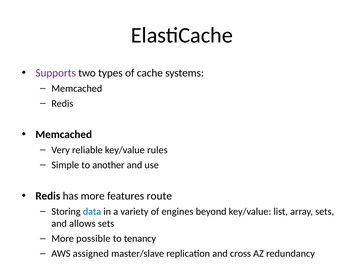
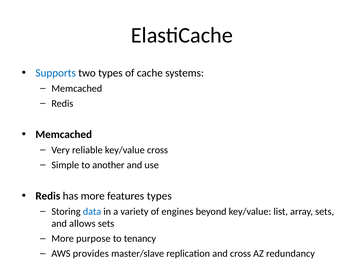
Supports colour: purple -> blue (56, 73)
key/value rules: rules -> cross (157, 150)
features route: route -> types (159, 196)
possible: possible -> purpose (93, 239)
assigned: assigned -> provides (91, 254)
